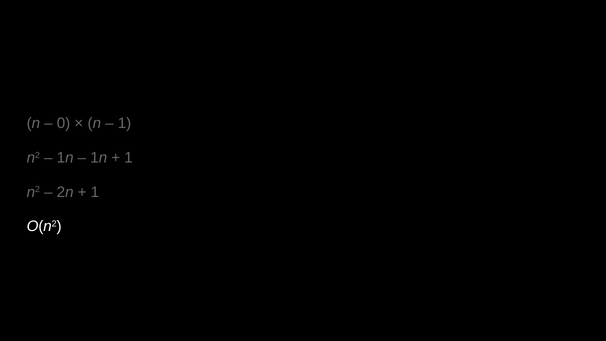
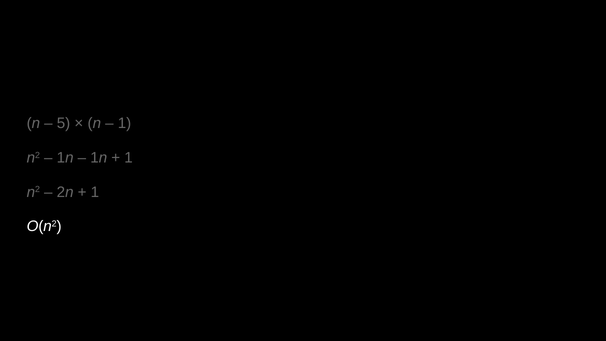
0: 0 -> 5 (64, 123)
